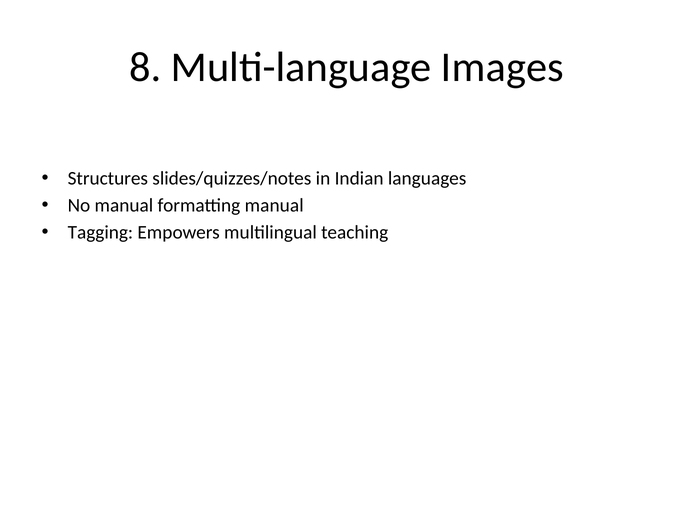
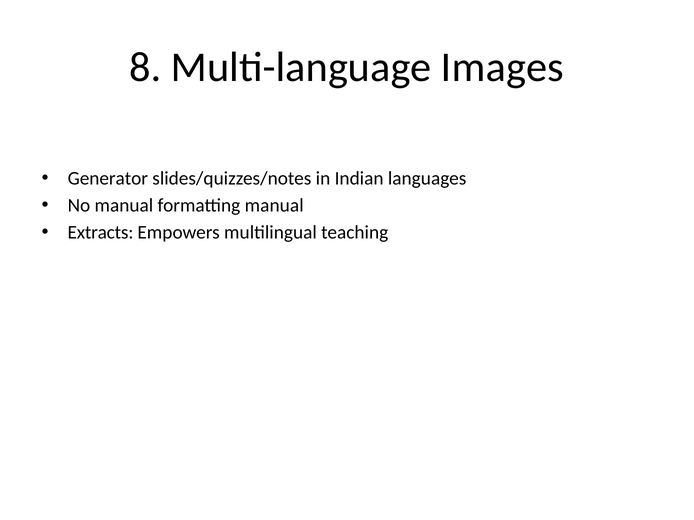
Structures: Structures -> Generator (108, 179)
Tagging: Tagging -> Extracts (100, 233)
